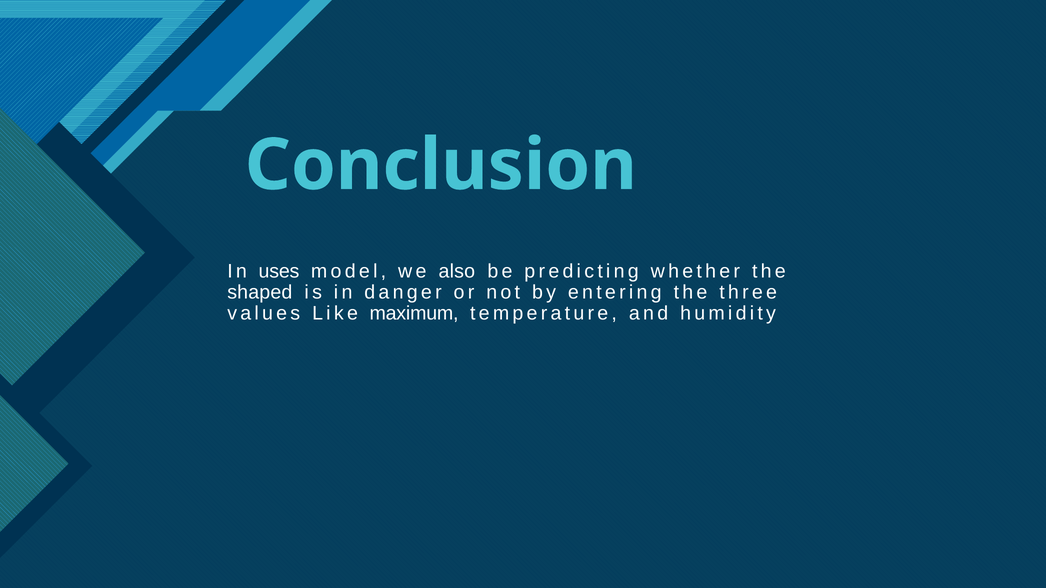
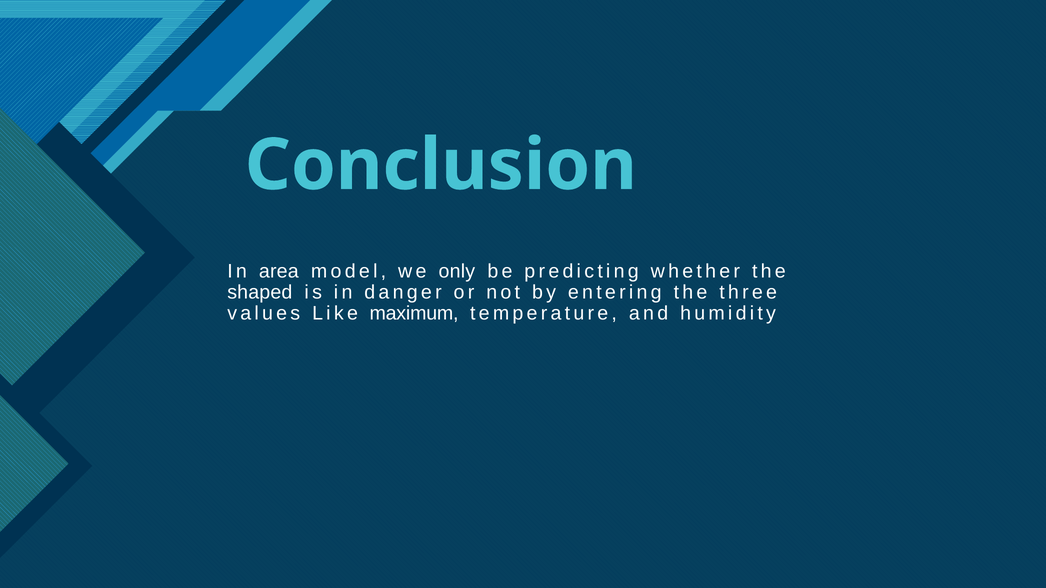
uses: uses -> area (279, 271)
also: also -> only (457, 271)
